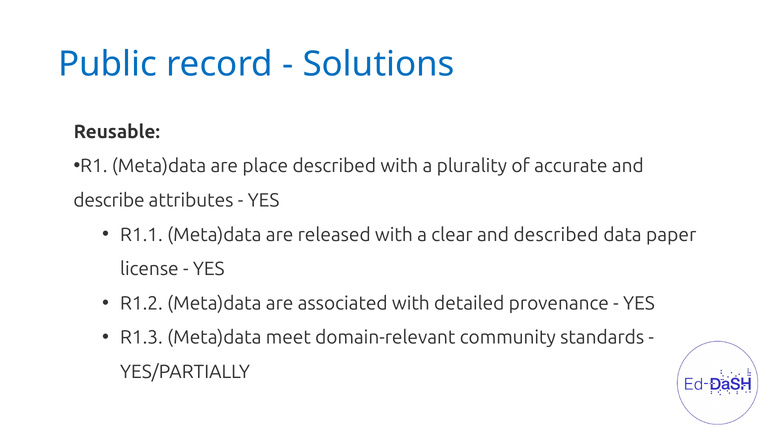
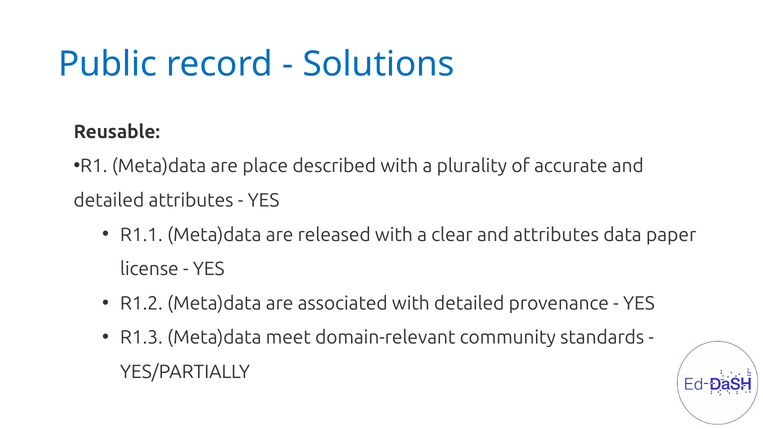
describe: describe -> detailed (109, 200)
and described: described -> attributes (556, 235)
